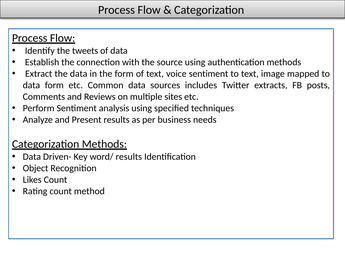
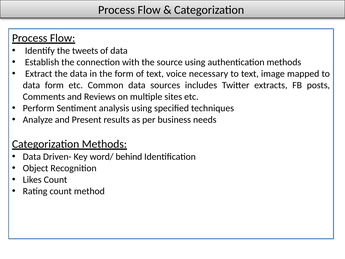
voice sentiment: sentiment -> necessary (209, 74)
word/ results: results -> behind (129, 157)
